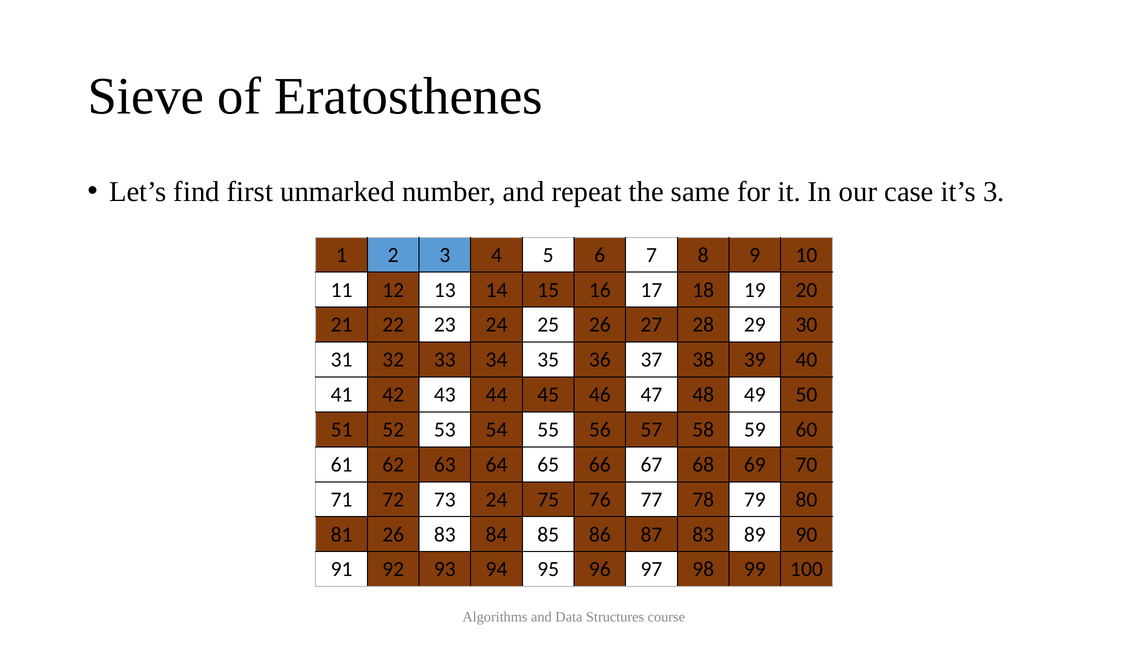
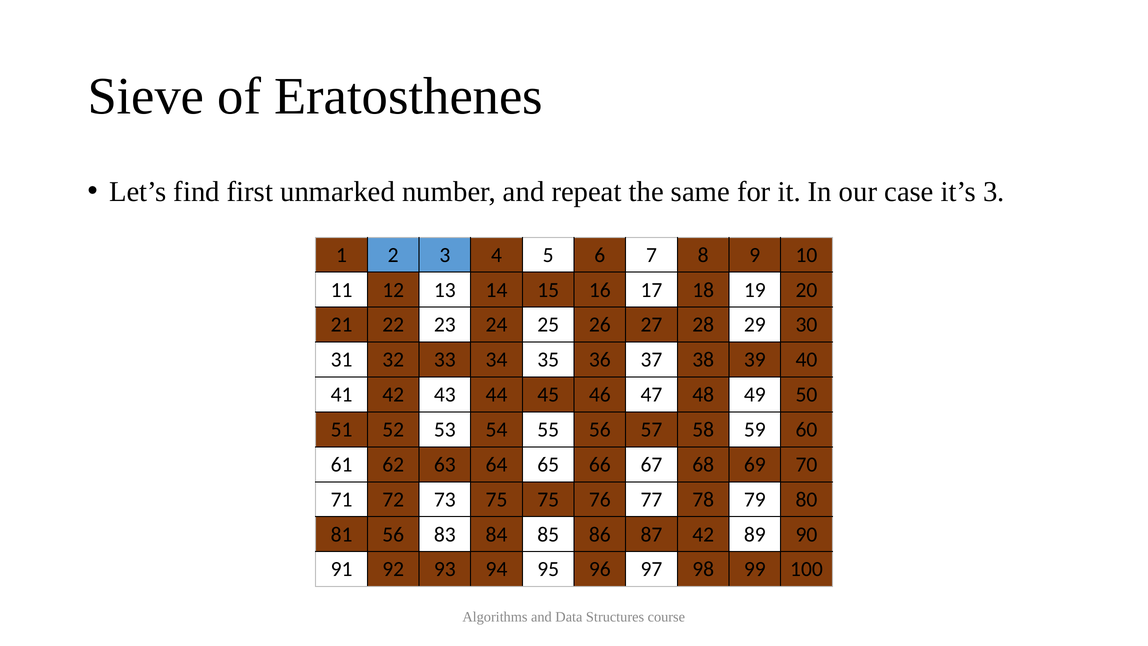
73 24: 24 -> 75 (497, 499)
81 26: 26 -> 56 (393, 534)
87 83: 83 -> 42 (703, 534)
